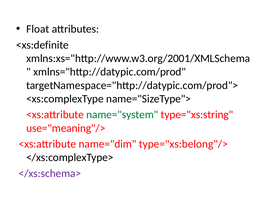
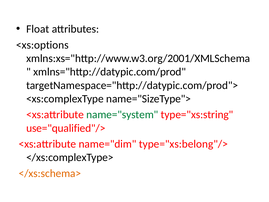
<xs:definite: <xs:definite -> <xs:options (42, 45)
use="meaning"/>: use="meaning"/> -> use="qualified"/> (66, 128)
</xs:schema> colour: purple -> orange (50, 173)
